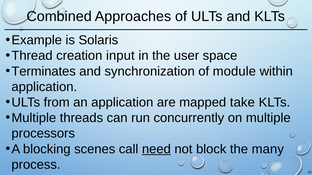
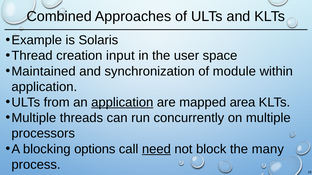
Terminates: Terminates -> Maintained (44, 71)
application underline: none -> present (122, 103)
take: take -> area (243, 103)
scenes: scenes -> options (95, 149)
